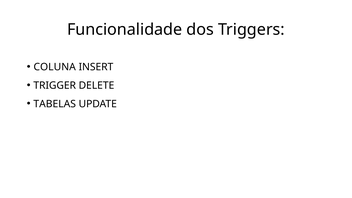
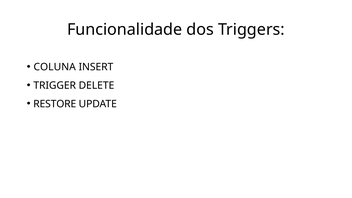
TABELAS: TABELAS -> RESTORE (55, 104)
